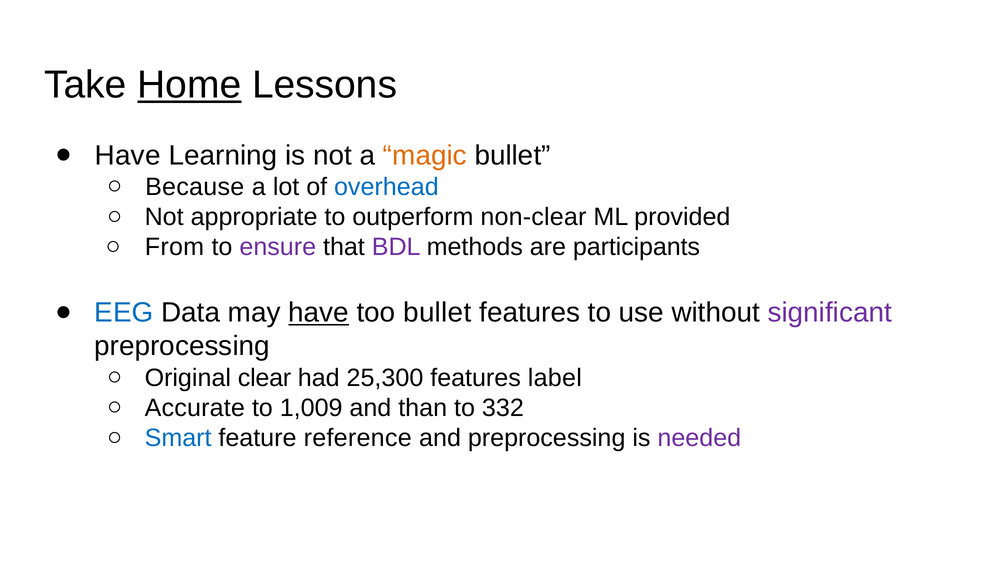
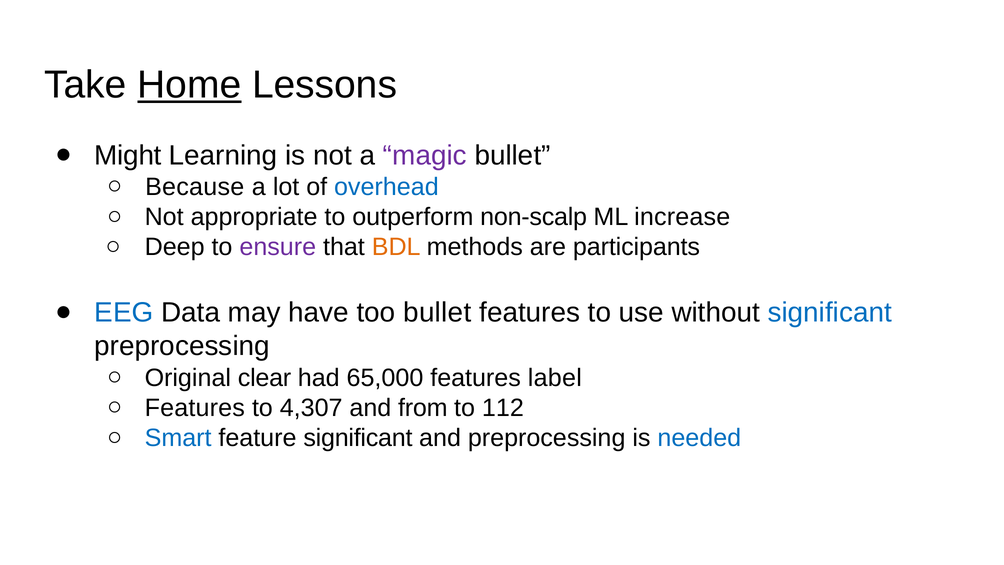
Have: Have -> Might (128, 155)
magic colour: orange -> purple (425, 155)
non-clear: non-clear -> non-scalp (534, 217)
provided: provided -> increase (682, 217)
From: From -> Deep (175, 247)
BDL colour: purple -> orange (396, 247)
have underline: present -> none (319, 313)
significant colour: purple -> blue (830, 313)
25,300: 25,300 -> 65,000 (385, 378)
Accurate: Accurate -> Features (195, 408)
1,009: 1,009 -> 4,307 (311, 408)
than: than -> from (423, 408)
332: 332 -> 112 (503, 408)
feature reference: reference -> significant (358, 438)
needed colour: purple -> blue (699, 438)
